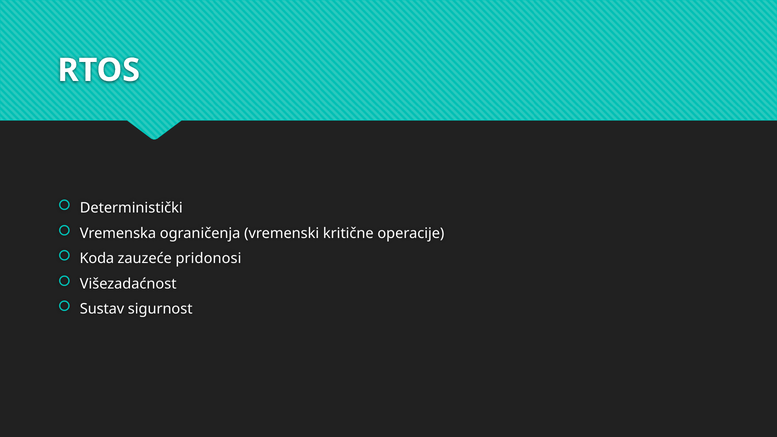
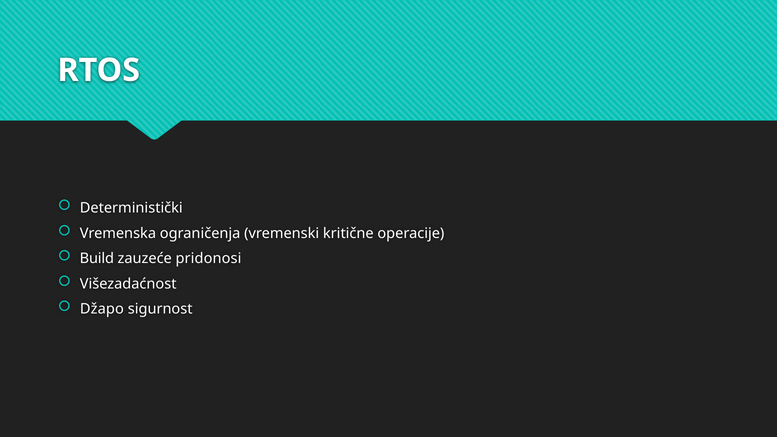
Koda: Koda -> Build (97, 259)
Sustav: Sustav -> Džapo (102, 309)
